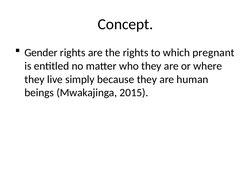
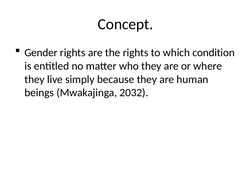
pregnant: pregnant -> condition (214, 53)
2015: 2015 -> 2032 (134, 93)
